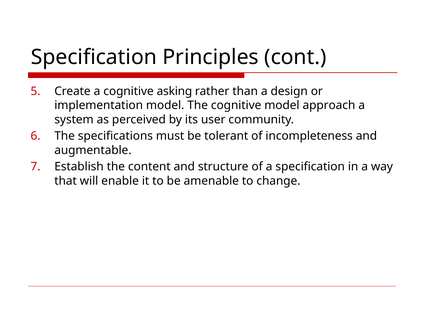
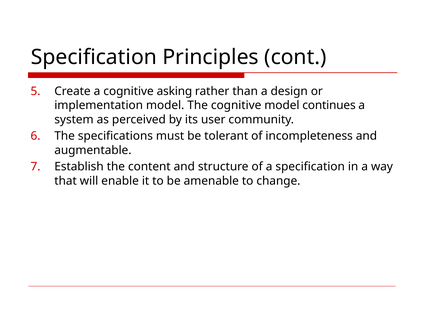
approach: approach -> continues (329, 105)
